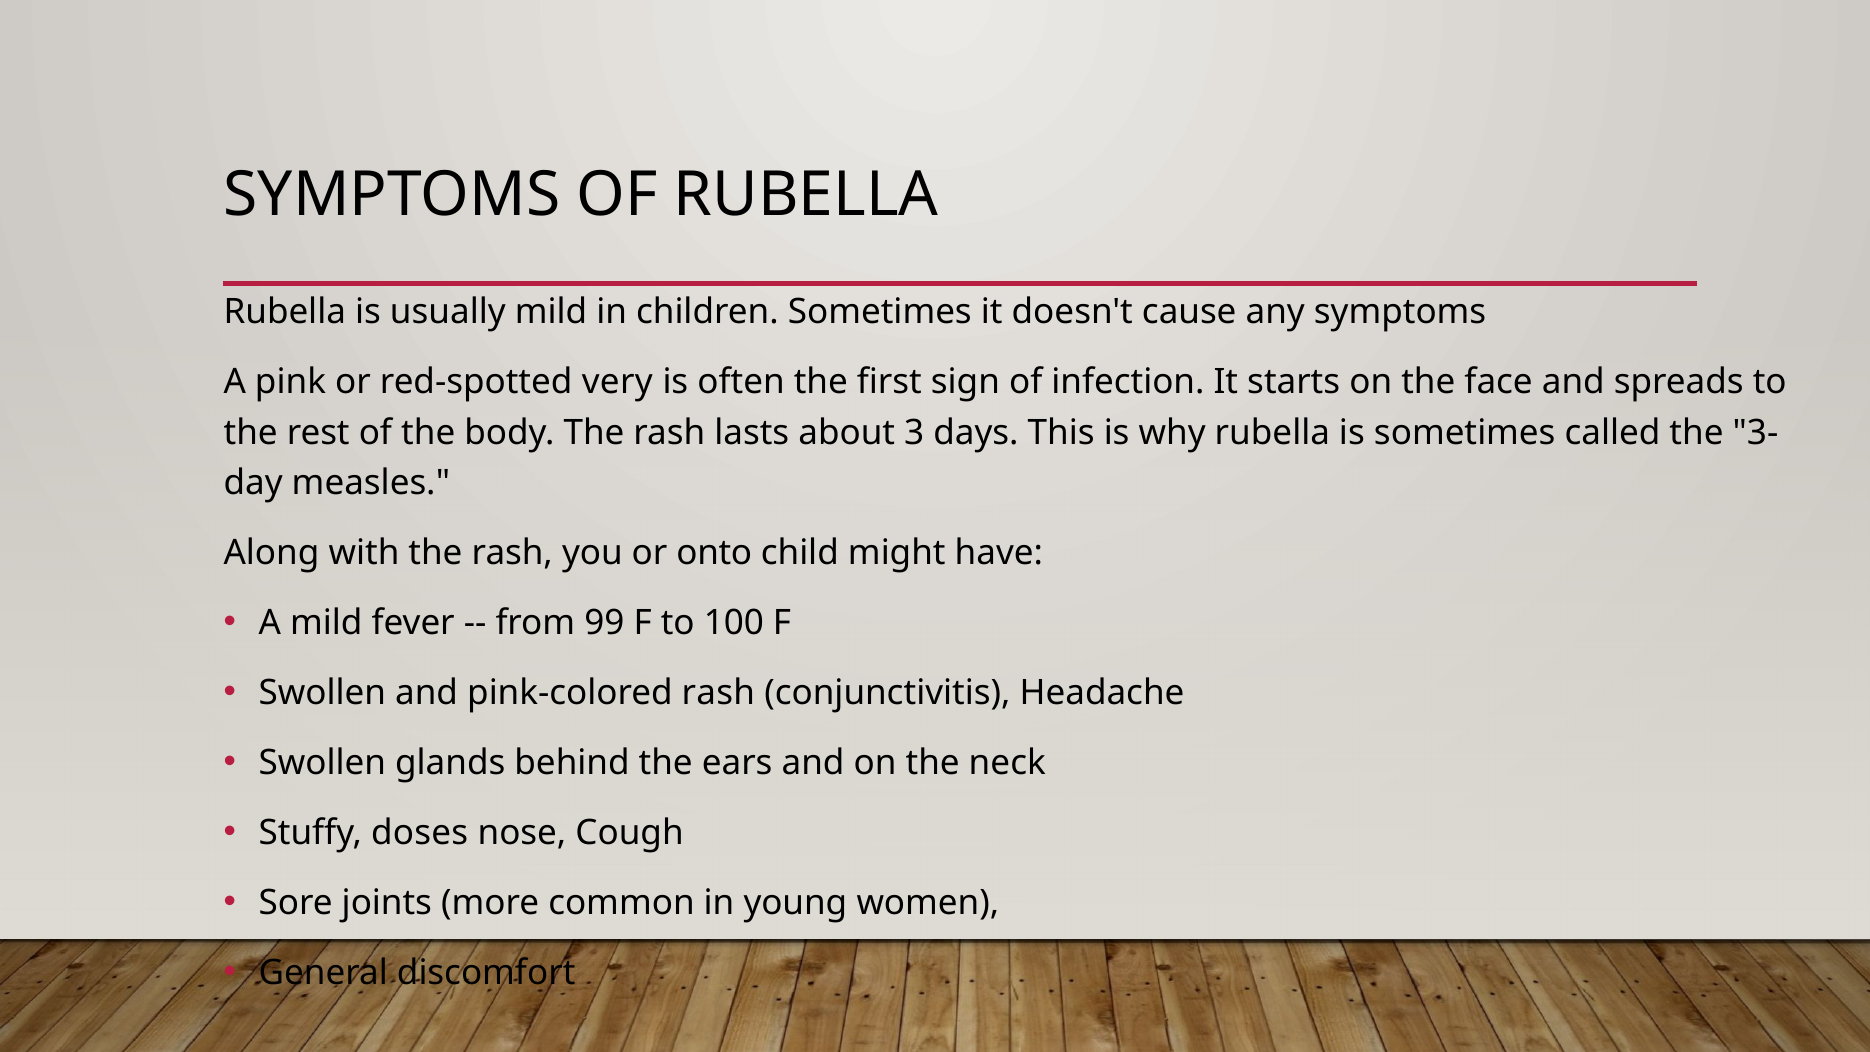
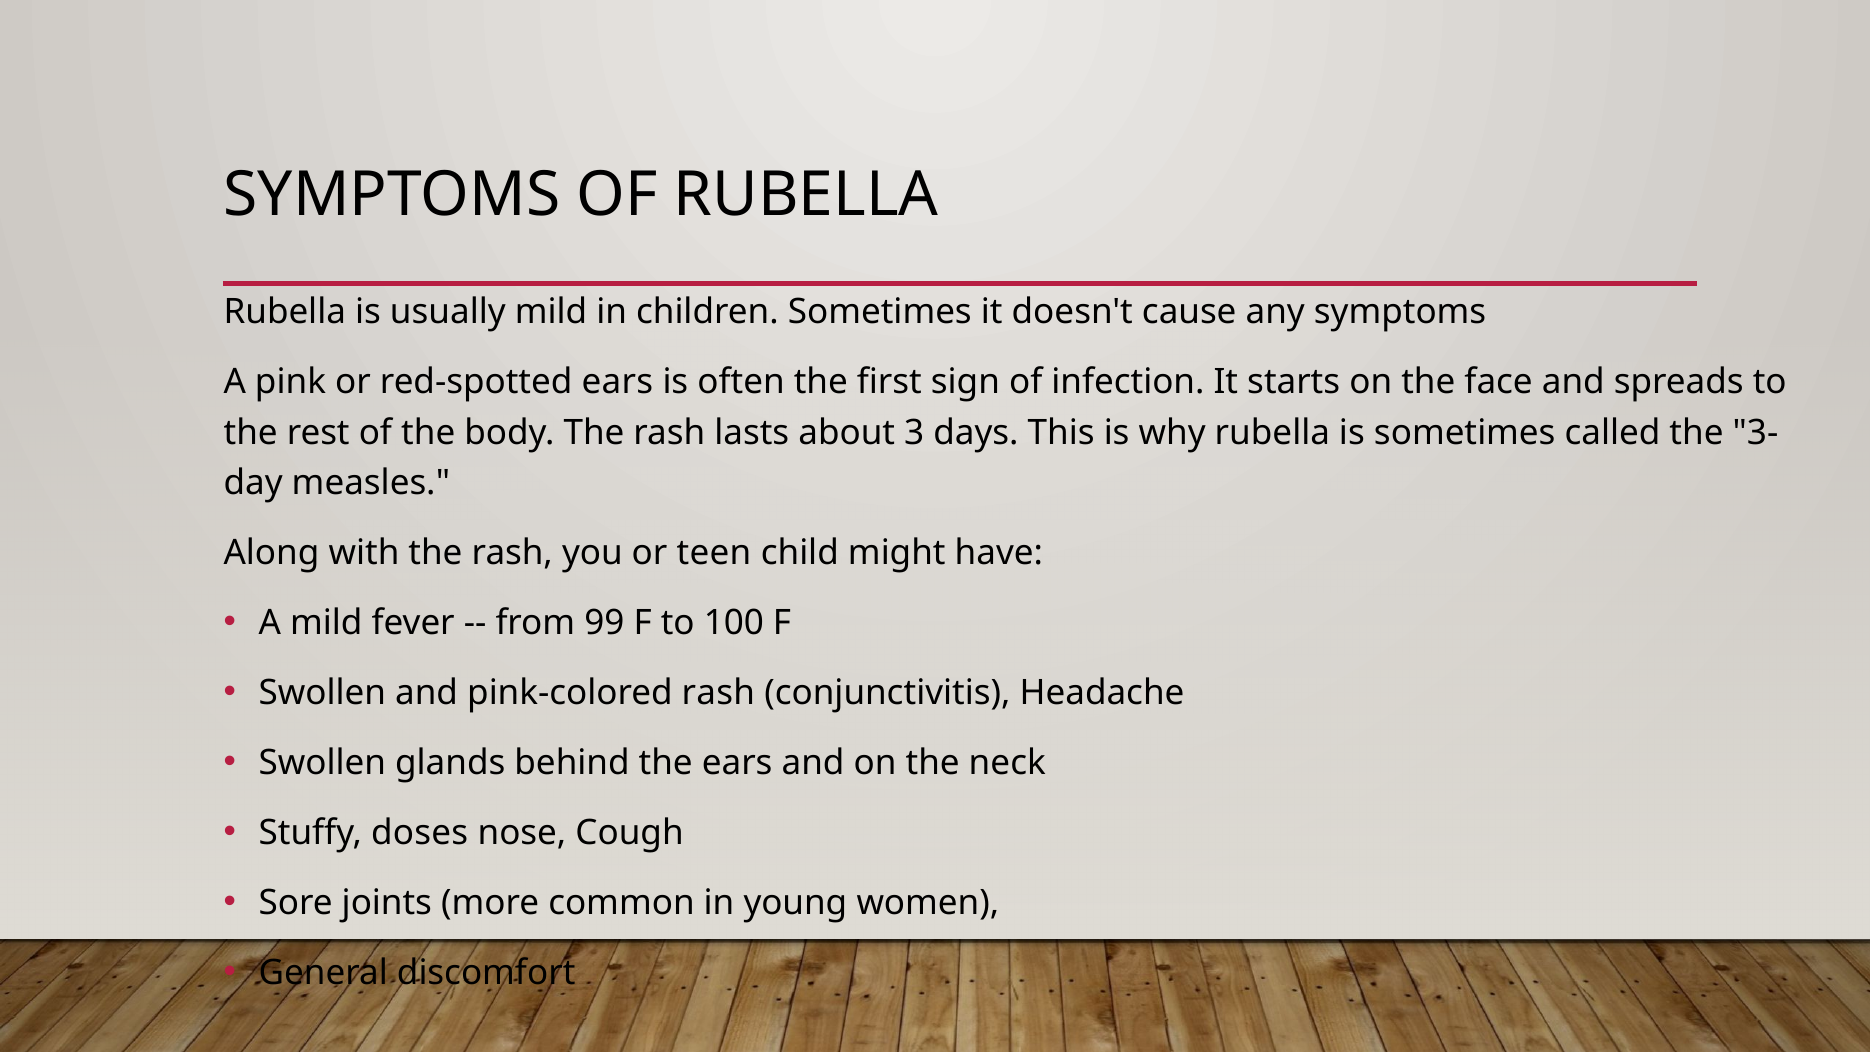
red-spotted very: very -> ears (617, 382)
onto: onto -> teen (714, 553)
